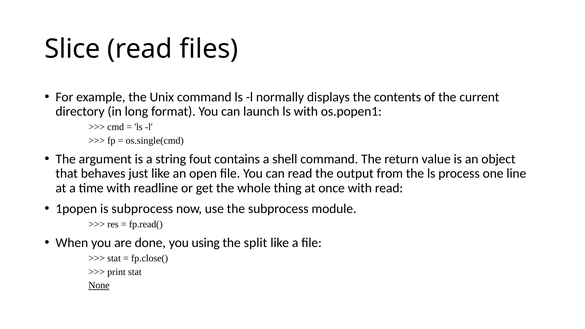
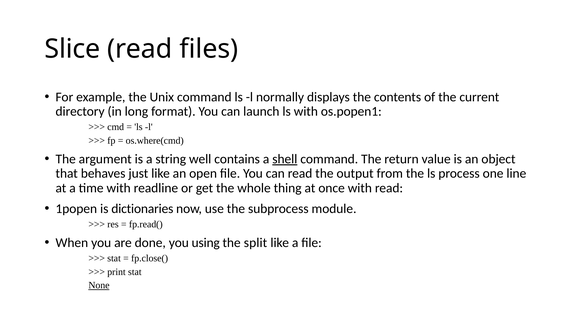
os.single(cmd: os.single(cmd -> os.where(cmd (155, 141)
fout: fout -> well (200, 159)
shell underline: none -> present (285, 159)
is subprocess: subprocess -> dictionaries (142, 209)
